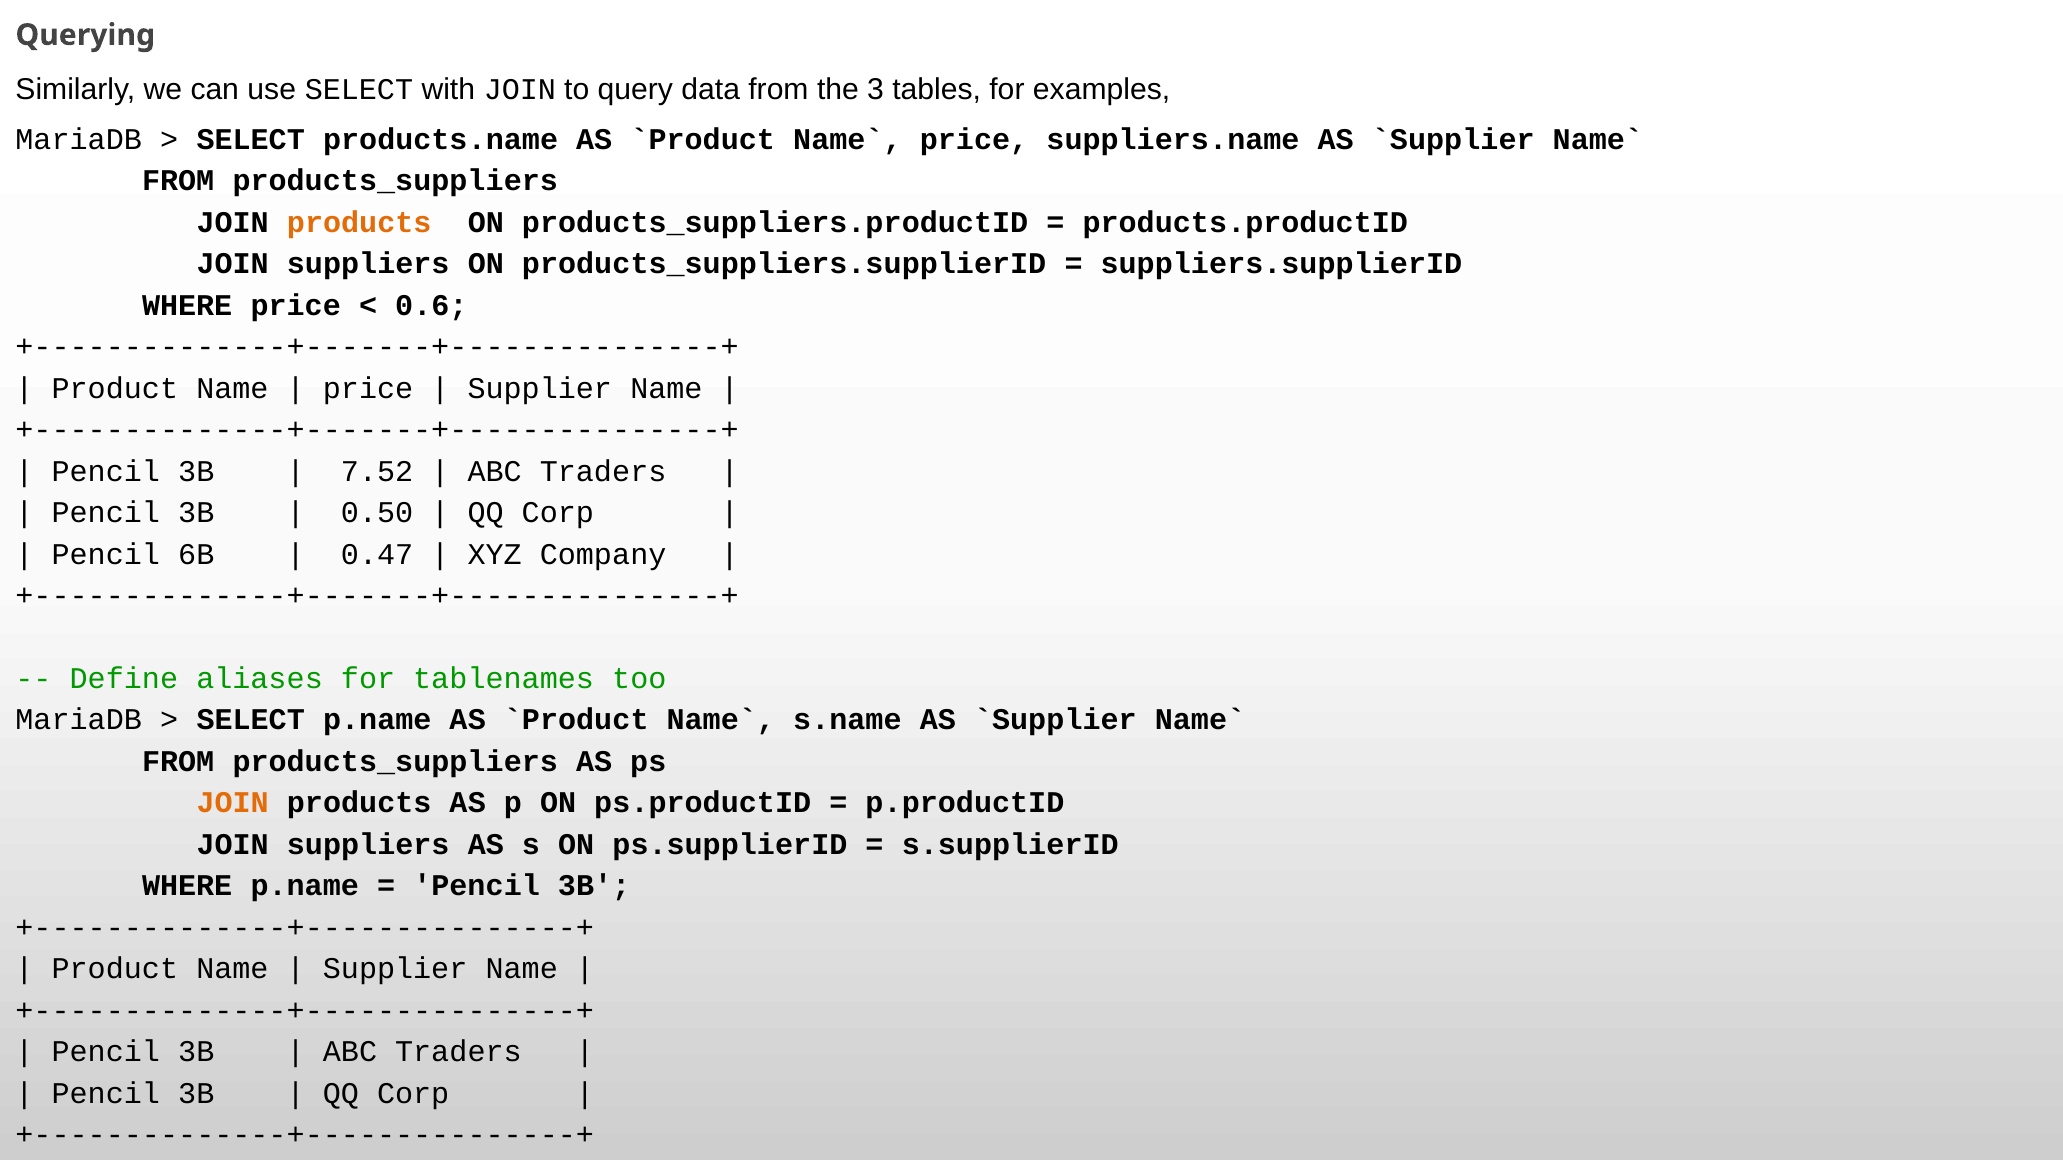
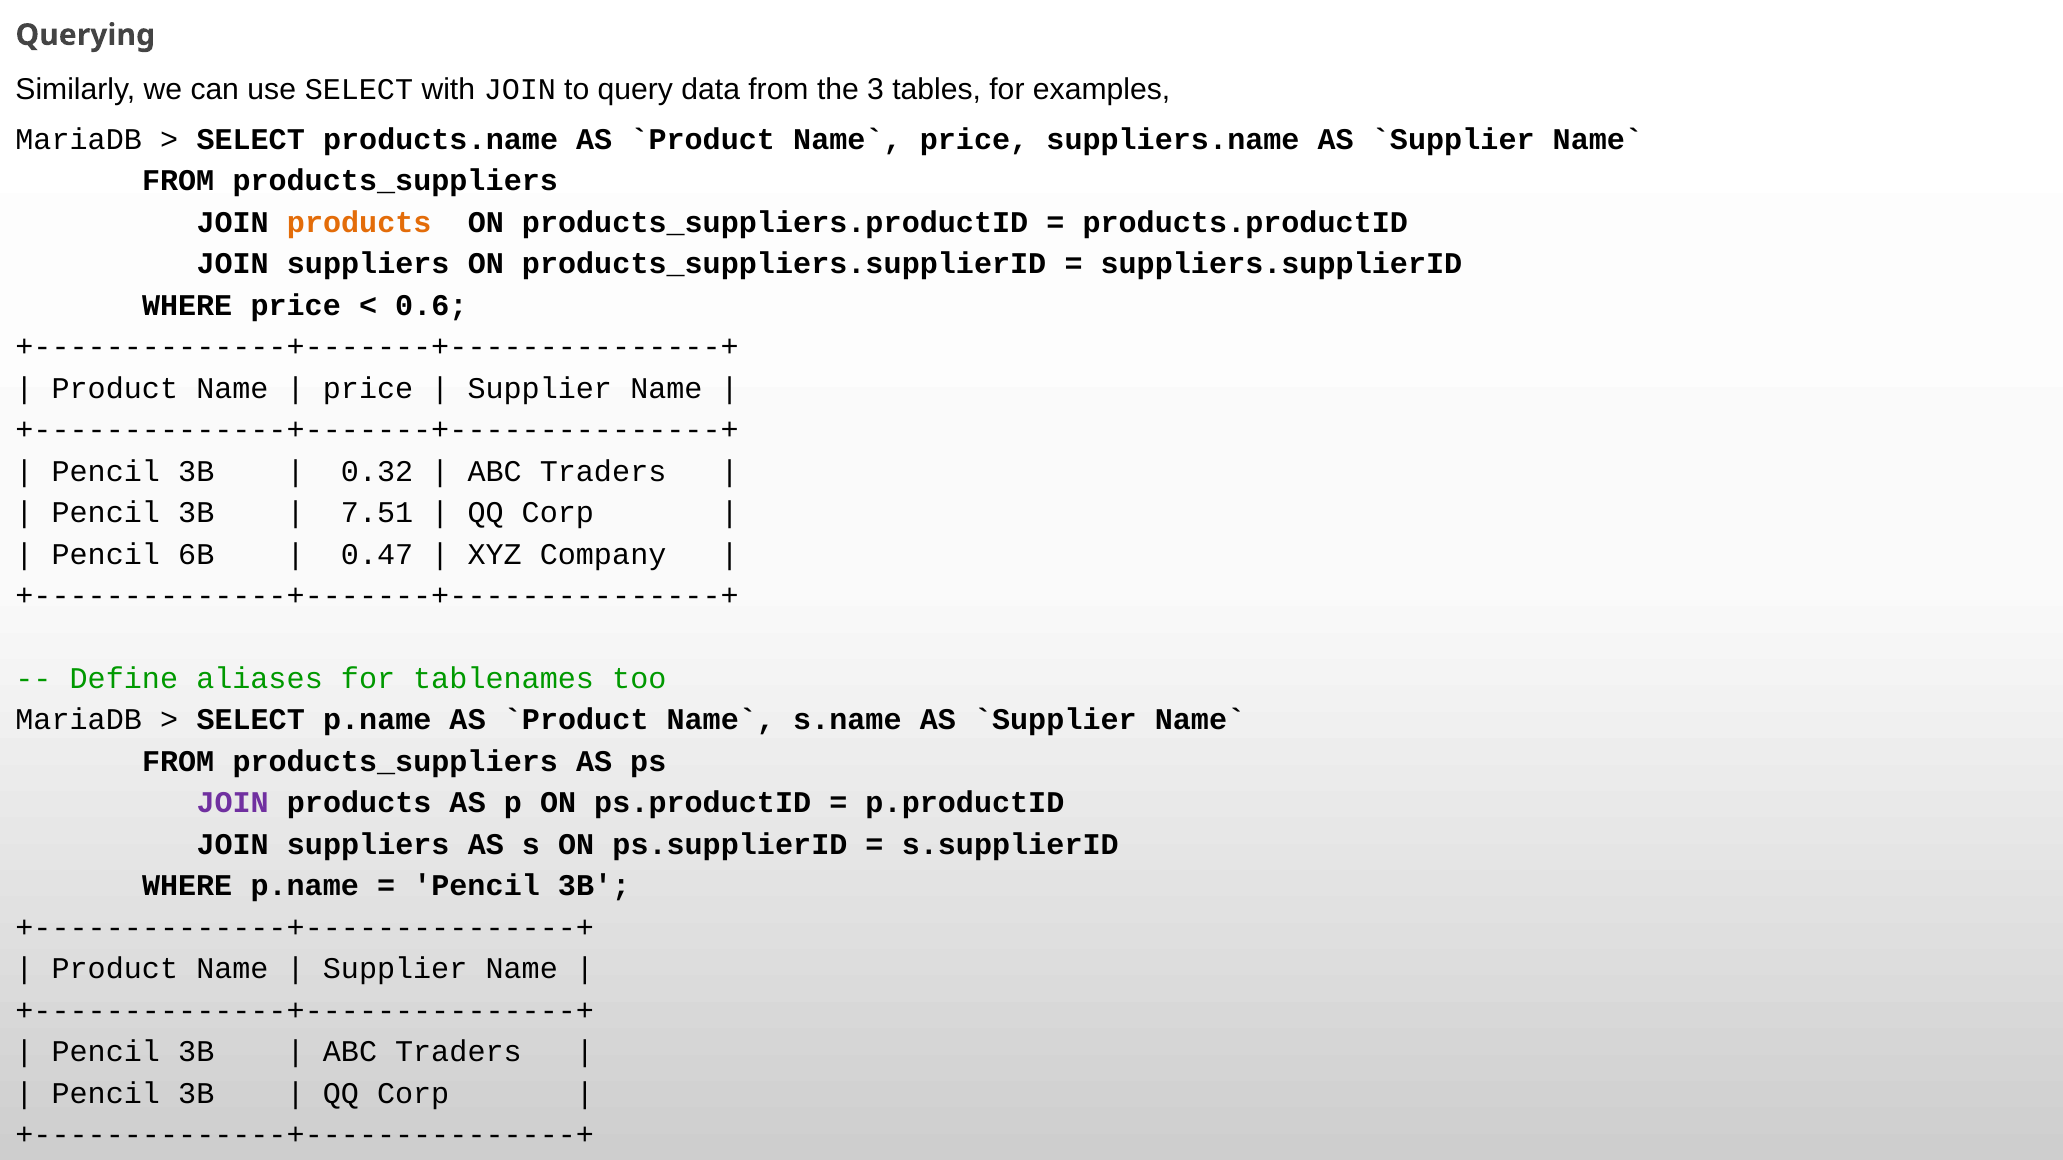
7.52: 7.52 -> 0.32 (377, 471)
0.50: 0.50 -> 7.51 (377, 513)
JOIN colour: orange -> purple (233, 803)
